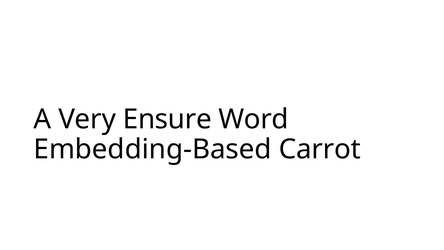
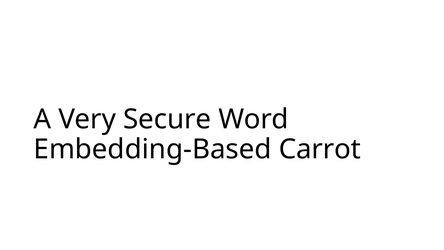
Ensure: Ensure -> Secure (167, 119)
